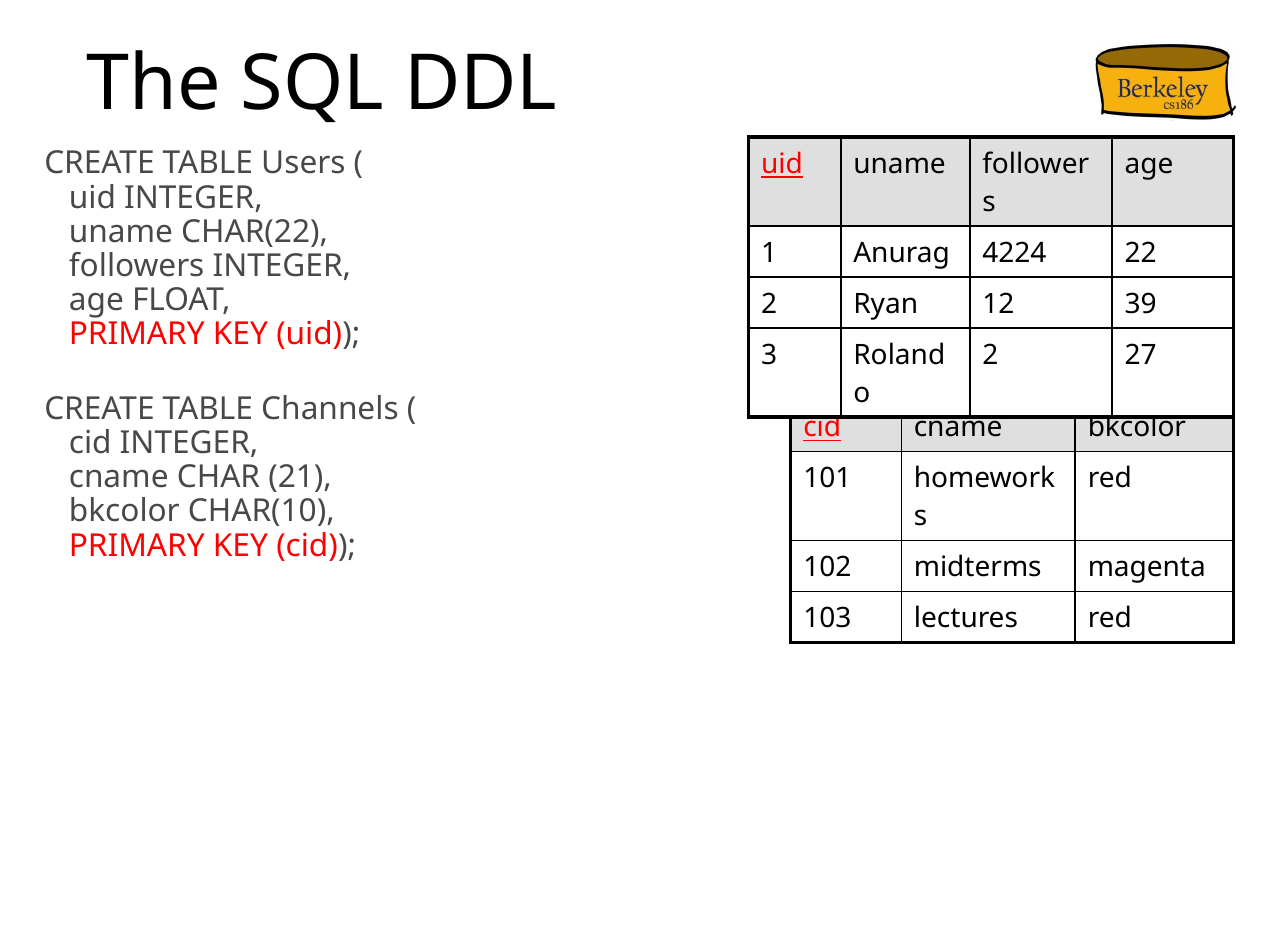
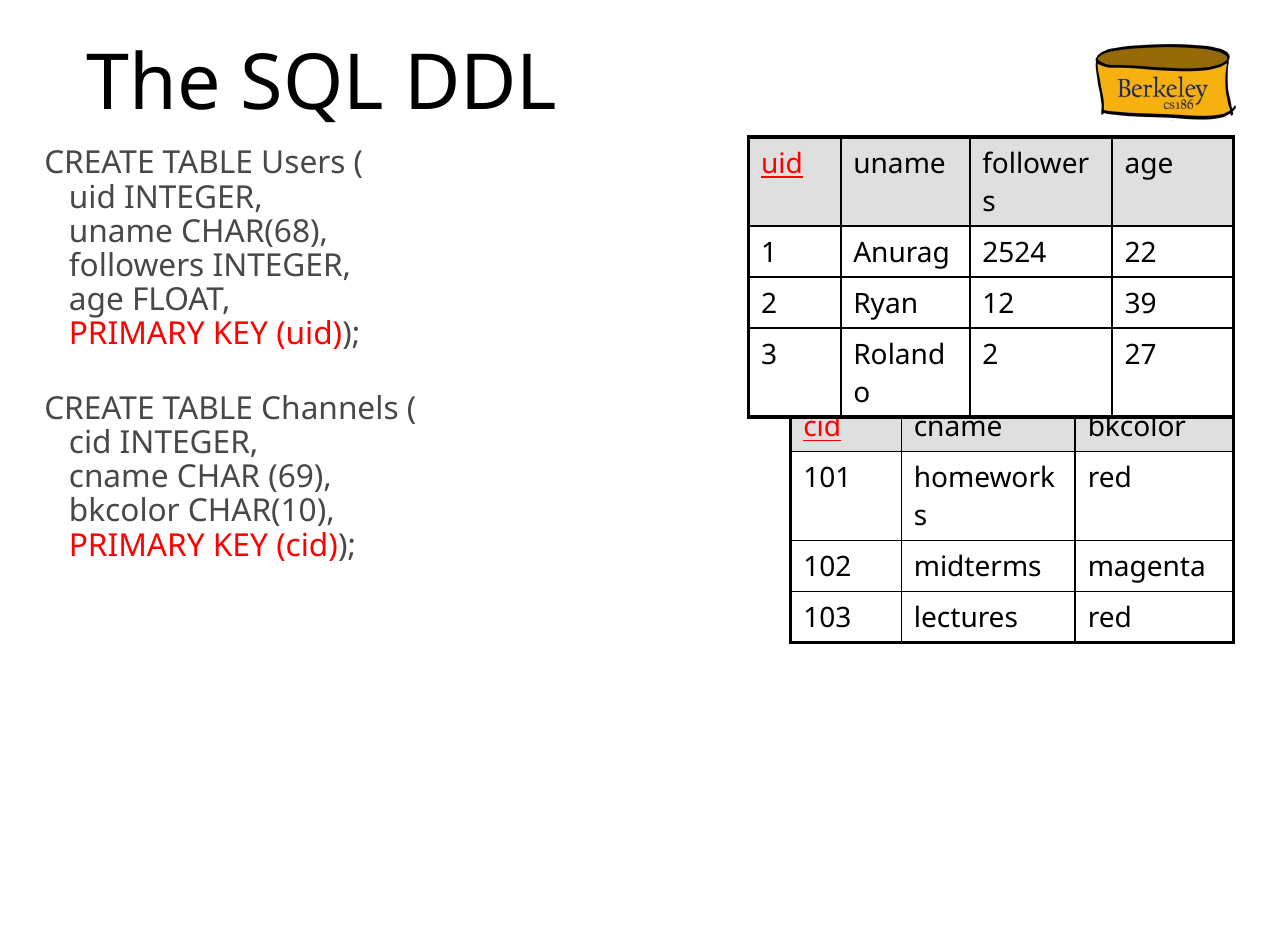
CHAR(22: CHAR(22 -> CHAR(68 (255, 232)
4224: 4224 -> 2524 (1014, 253)
21: 21 -> 69 (300, 477)
